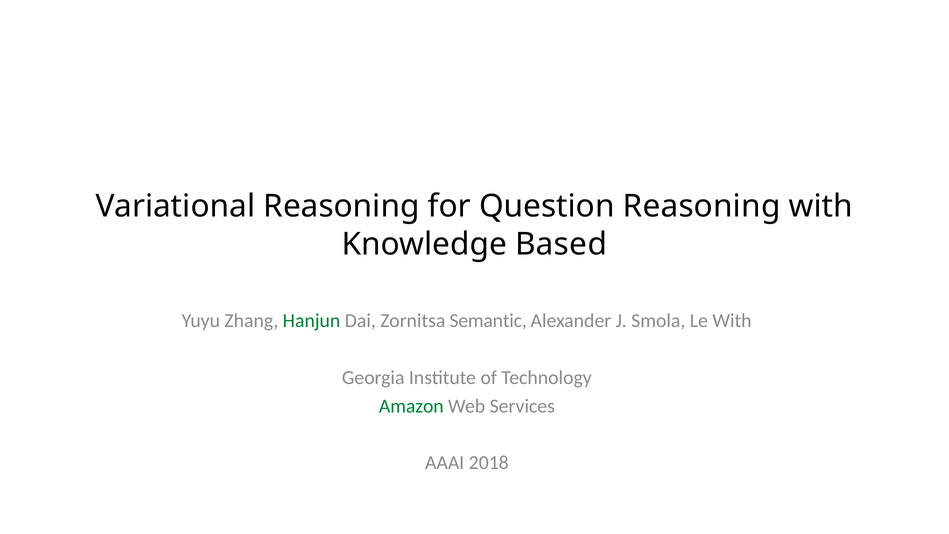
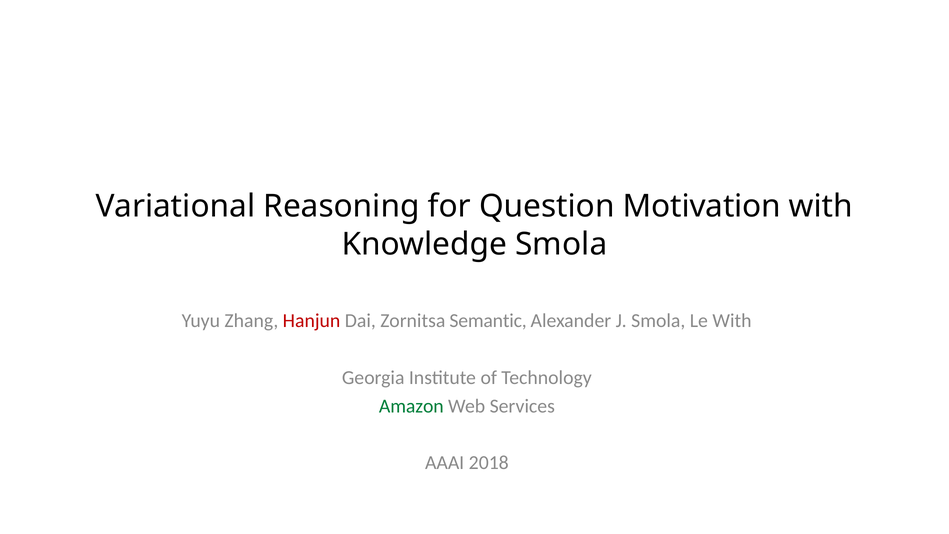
Question Reasoning: Reasoning -> Motivation (702, 206)
Knowledge Based: Based -> Smola (561, 244)
Hanjun colour: green -> red (312, 320)
